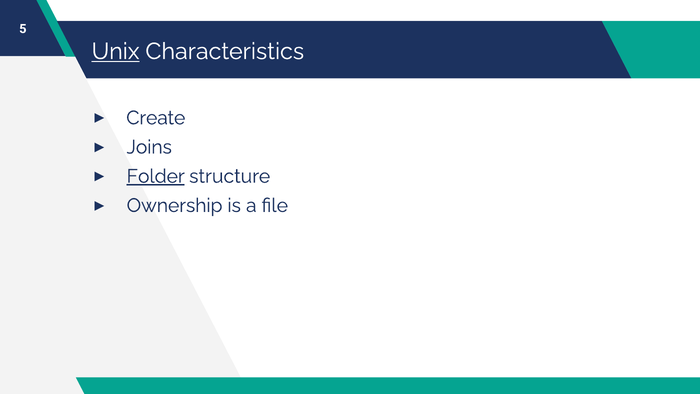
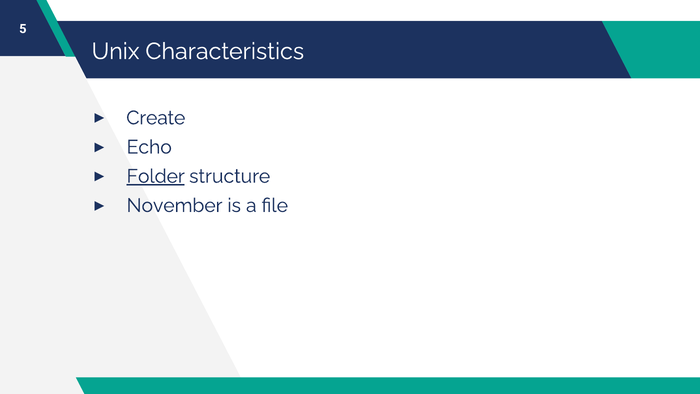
Unix underline: present -> none (116, 51)
Joins: Joins -> Echo (149, 147)
Ownership: Ownership -> November (175, 205)
